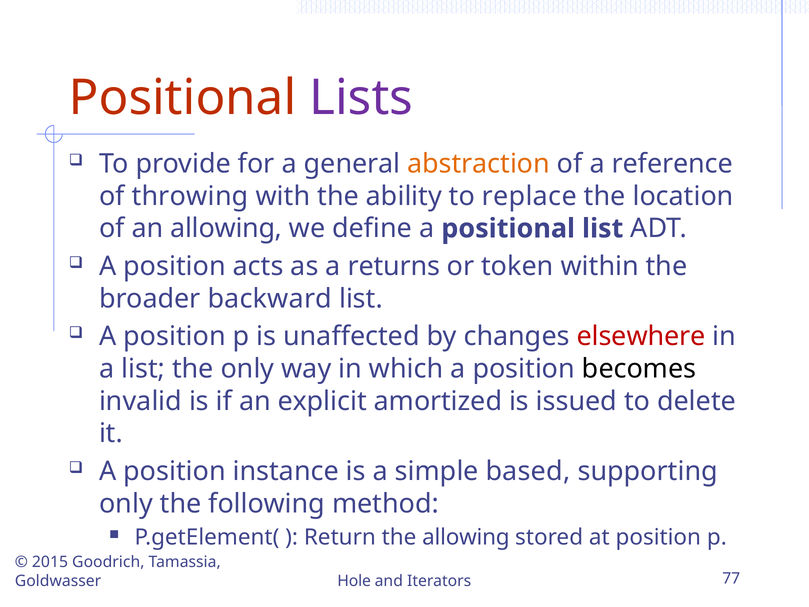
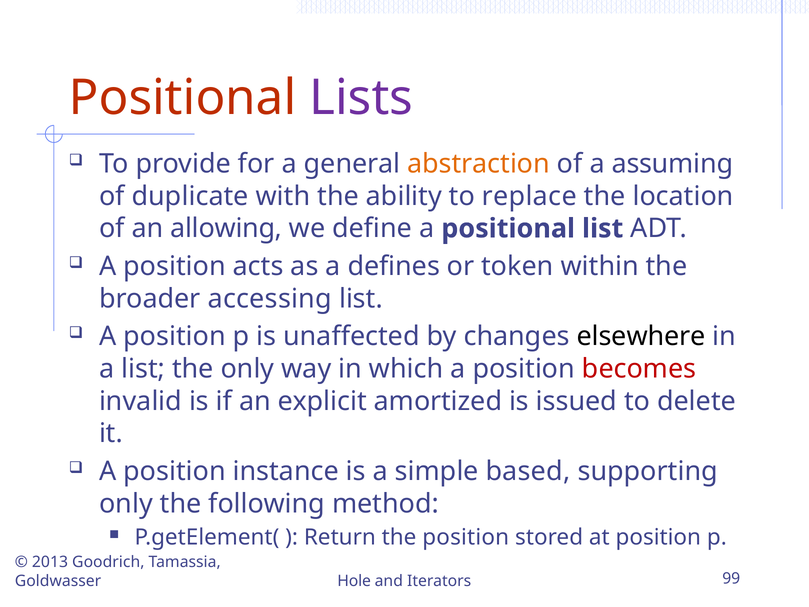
reference: reference -> assuming (672, 164)
throwing: throwing -> duplicate (190, 196)
returns: returns -> defines (394, 266)
backward: backward -> accessing (270, 299)
elsewhere colour: red -> black (641, 336)
becomes colour: black -> red (639, 369)
the allowing: allowing -> position (466, 537)
2015: 2015 -> 2013 (50, 562)
77: 77 -> 99 (731, 578)
